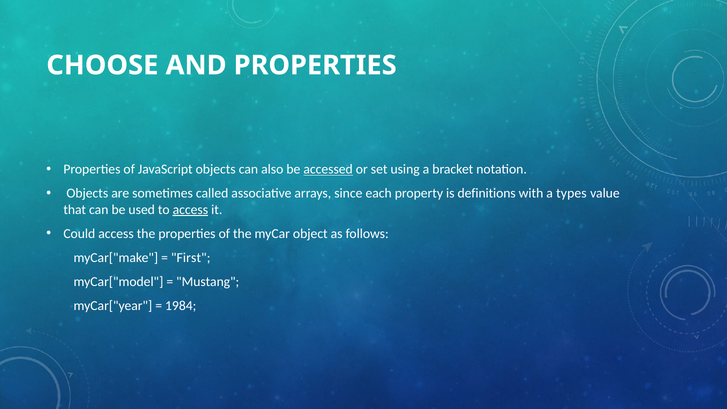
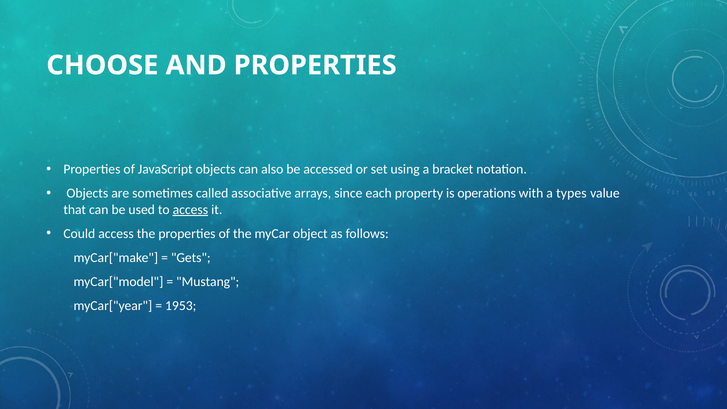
accessed underline: present -> none (328, 169)
definitions: definitions -> operations (487, 193)
First: First -> Gets (191, 258)
1984: 1984 -> 1953 (181, 305)
